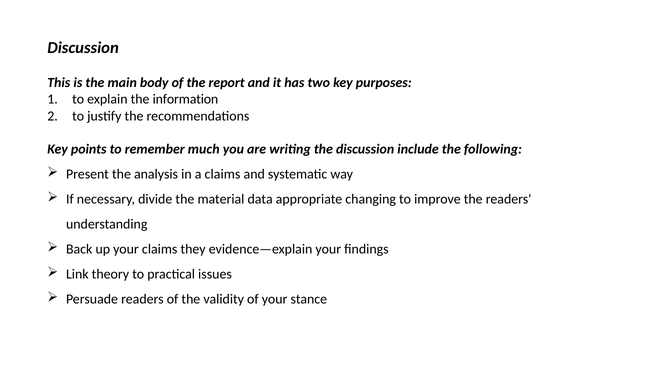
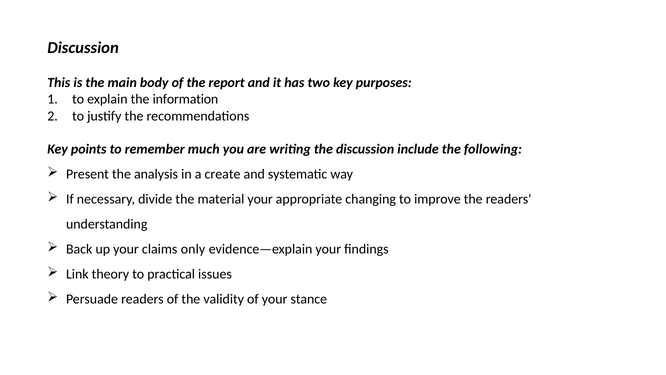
a claims: claims -> create (223, 174)
material data: data -> your (260, 199)
they: they -> only (193, 249)
